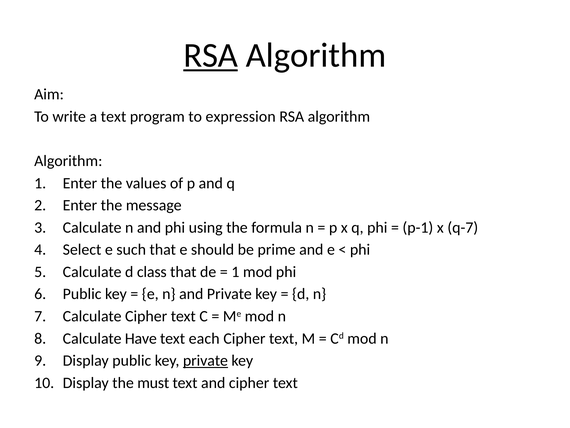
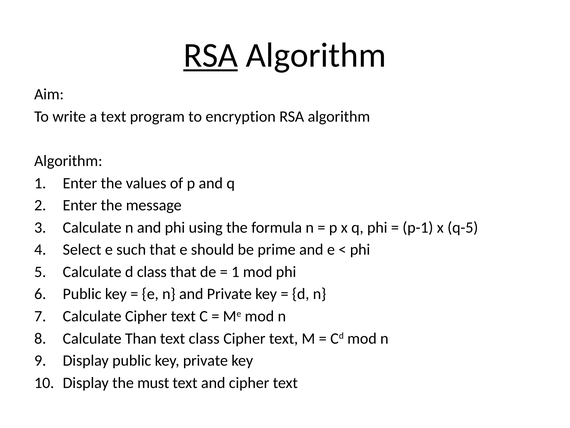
expression: expression -> encryption (241, 116)
q-7: q-7 -> q-5 (463, 227)
Have: Have -> Than (141, 338)
text each: each -> class (204, 338)
private underline: present -> none (205, 360)
